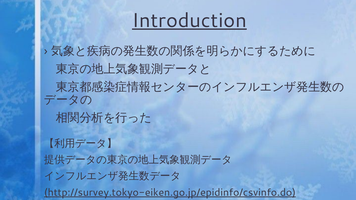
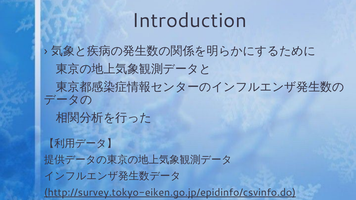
Introduction underline: present -> none (189, 21)
